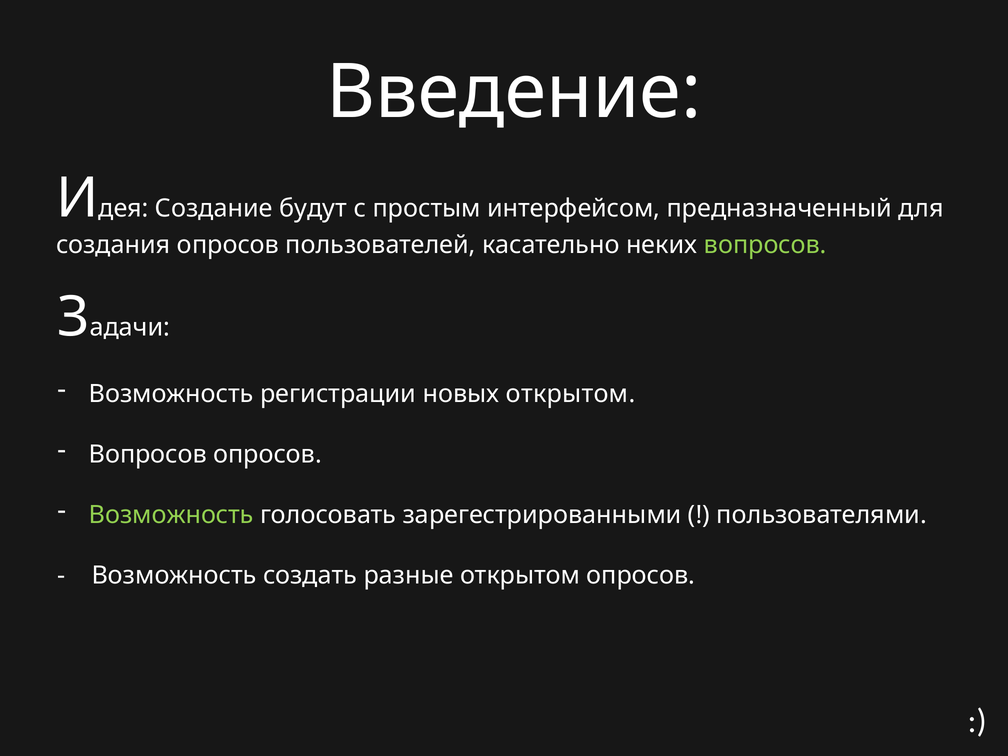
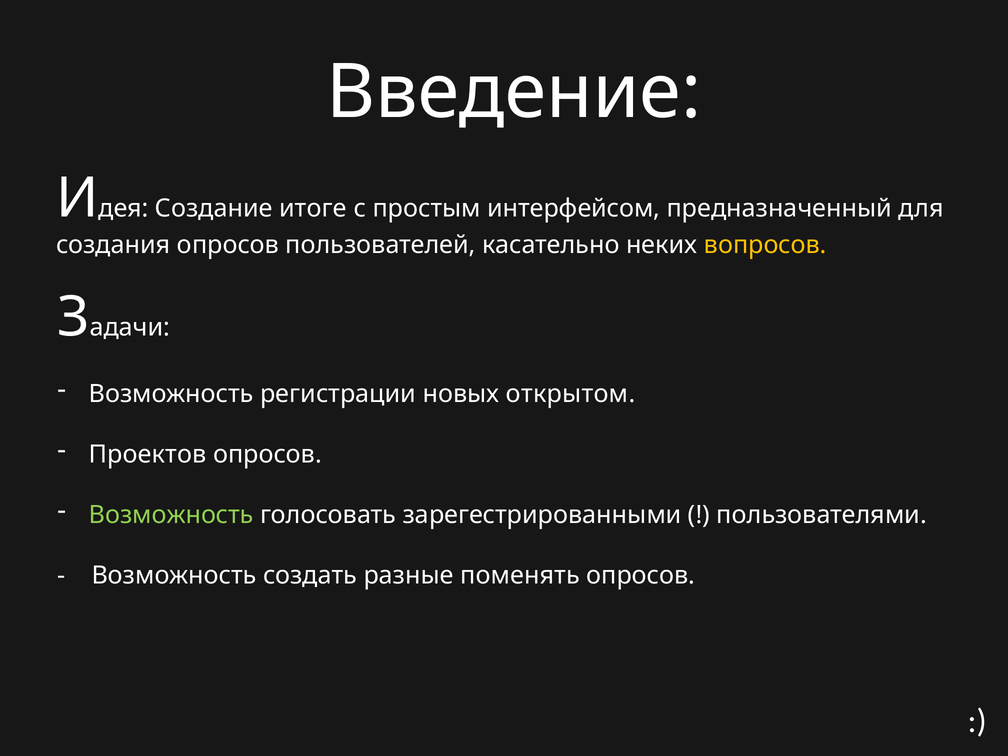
будут: будут -> итоге (313, 208)
вопросов colour: light green -> yellow (765, 245)
Вопросов: Вопросов -> Проектов (148, 455)
разные открытом: открытом -> поменять (520, 576)
